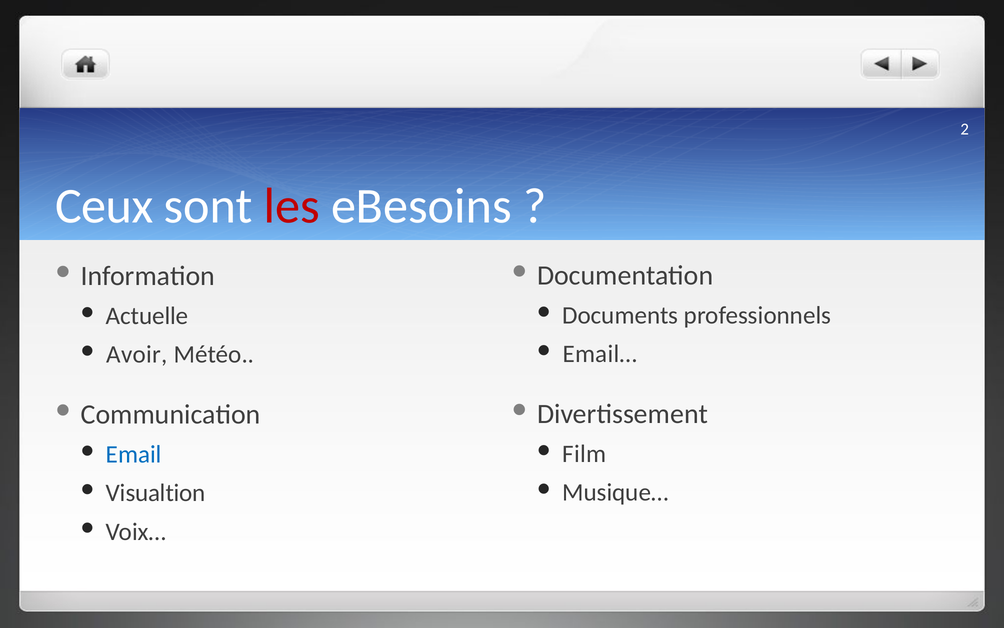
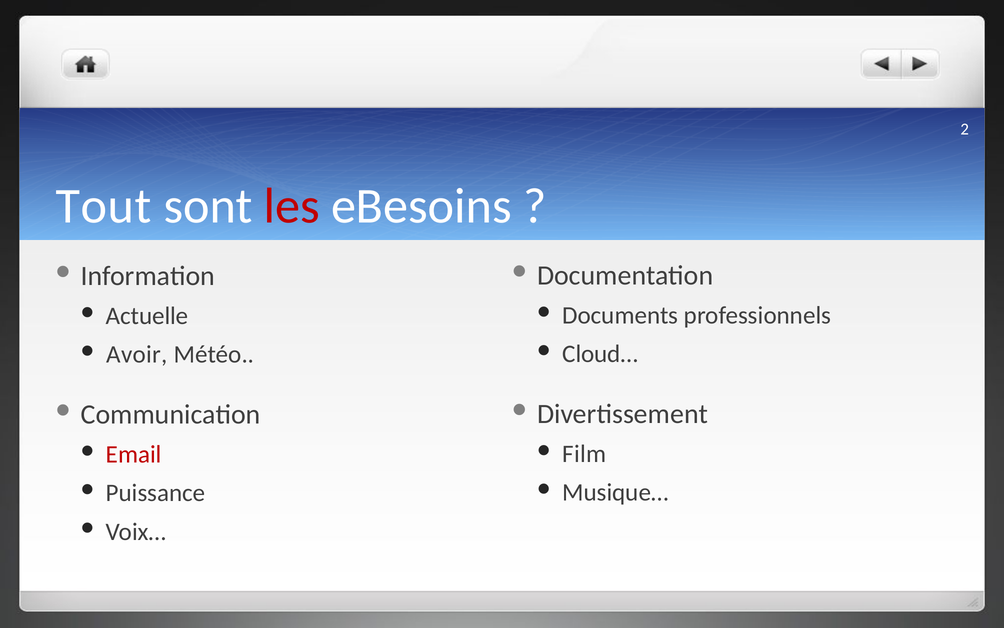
Ceux: Ceux -> Tout (104, 206)
Email…: Email… -> Cloud… (600, 354)
Email colour: blue -> red (134, 454)
Visualtion: Visualtion -> Puissance (156, 493)
